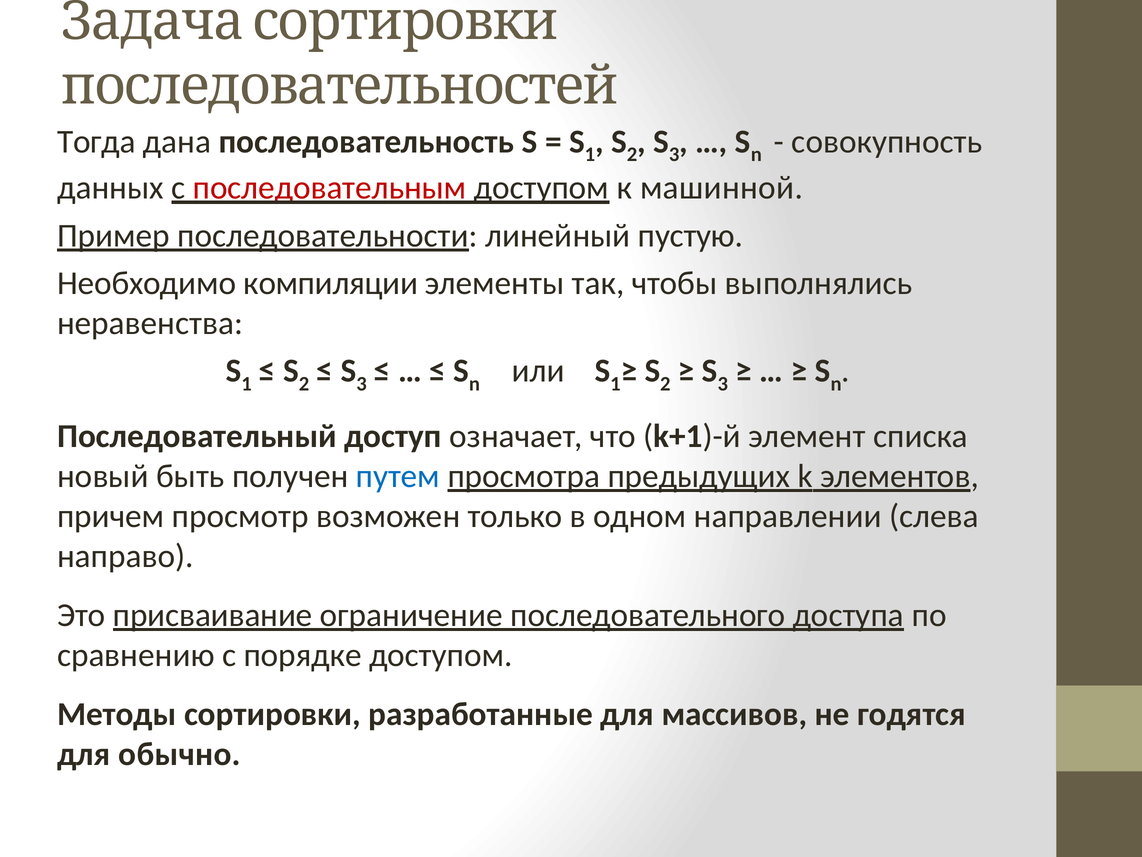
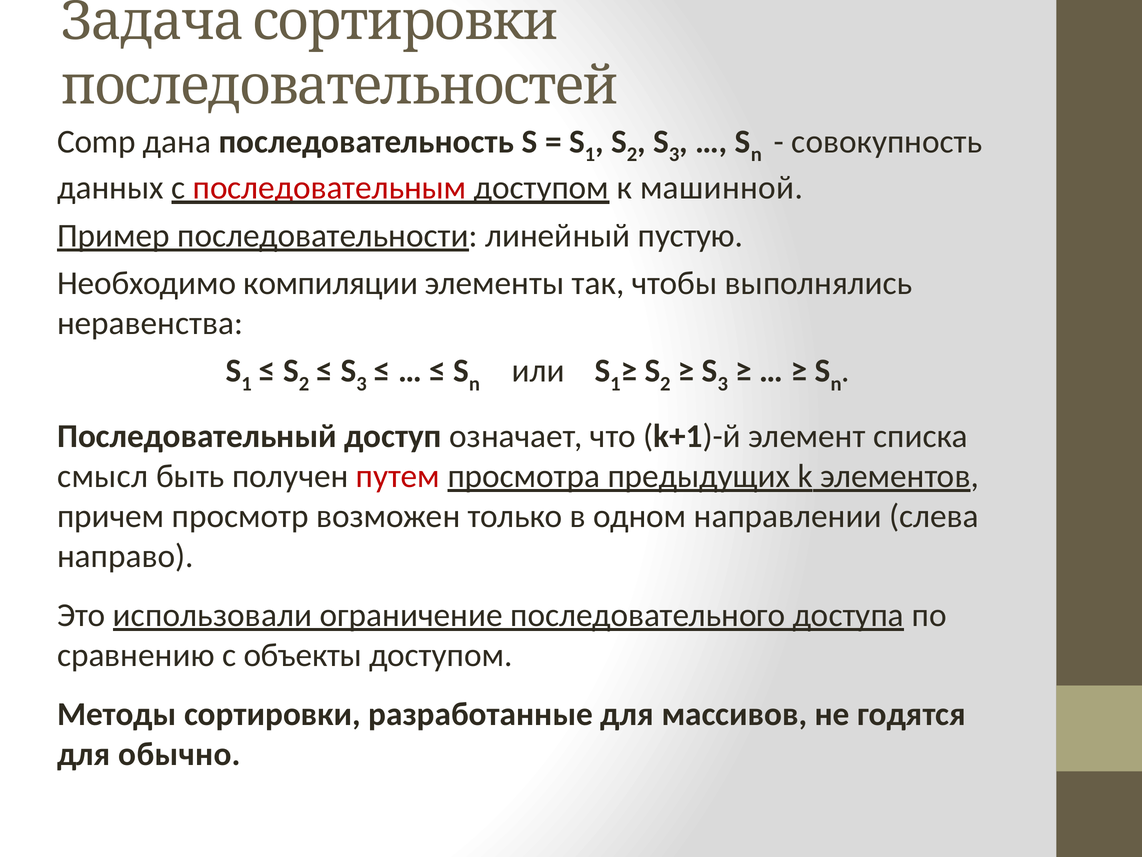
Тогда: Тогда -> Comp (96, 142)
новый: новый -> смысл (103, 476)
путем colour: blue -> red (398, 476)
присваивание: присваивание -> использовали (213, 615)
порядке: порядке -> объекты (303, 655)
